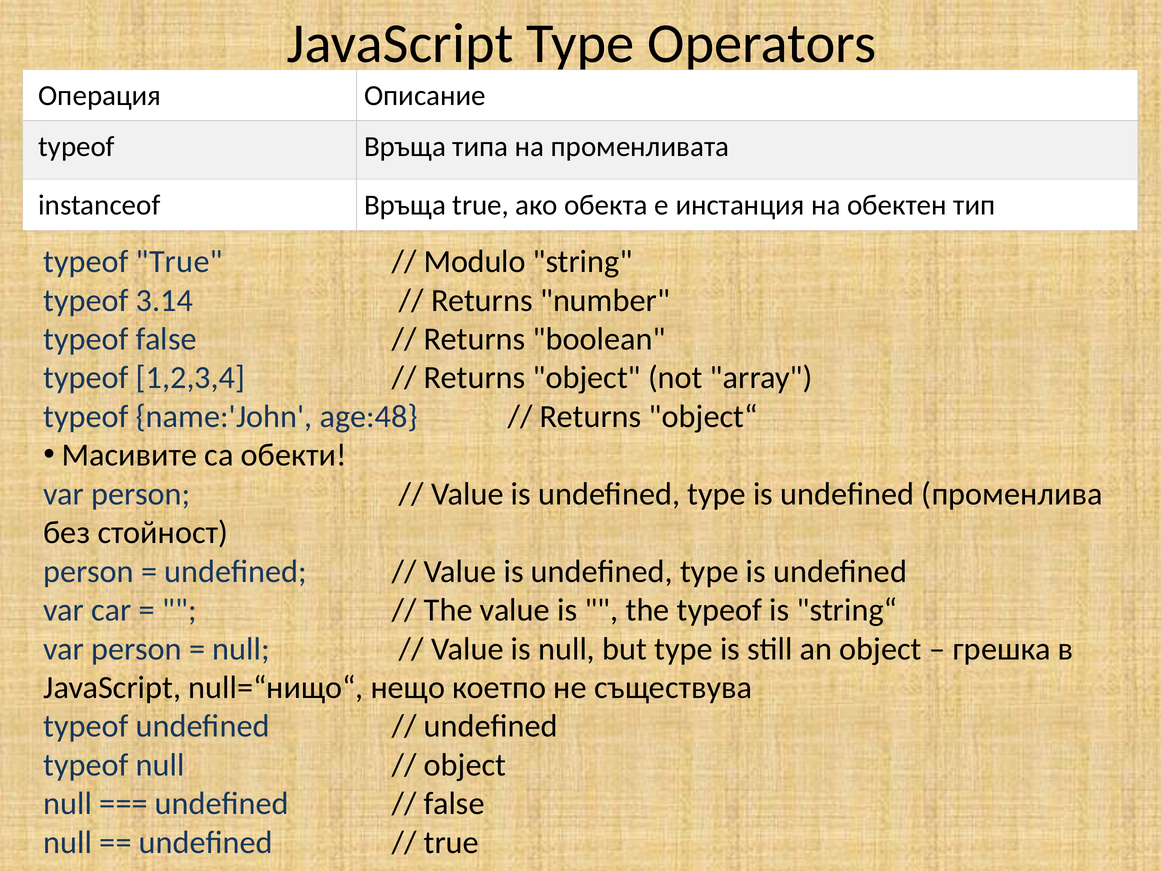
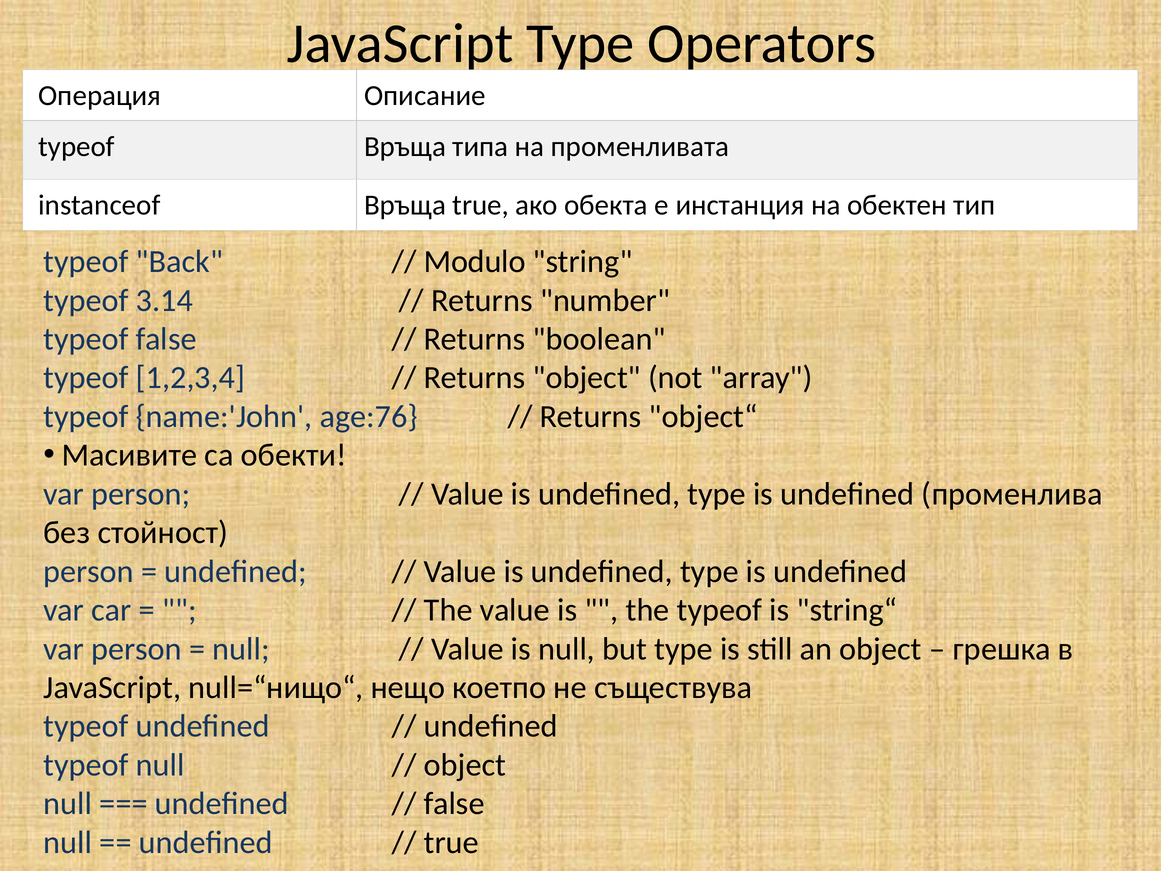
typeof True: True -> Back (179, 262)
age:48: age:48 -> age:76 (369, 416)
